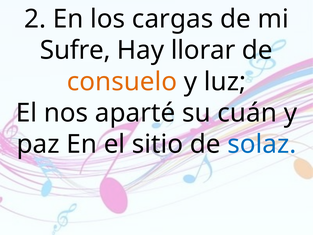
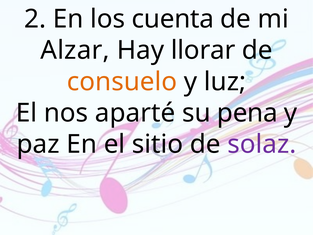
cargas: cargas -> cuenta (173, 19)
Sufre: Sufre -> Alzar (75, 50)
cuán: cuán -> pena (247, 113)
solaz colour: blue -> purple (262, 144)
